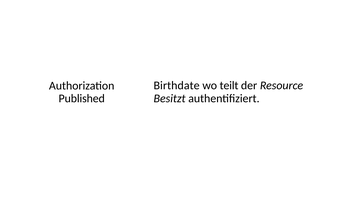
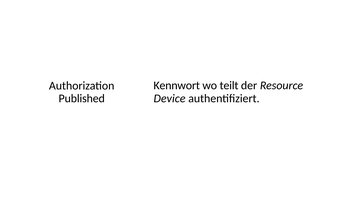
Birthdate: Birthdate -> Kennwort (177, 85)
Besitzt: Besitzt -> Device (170, 98)
